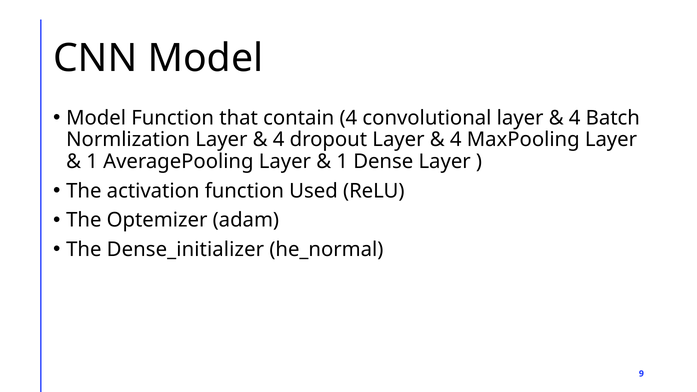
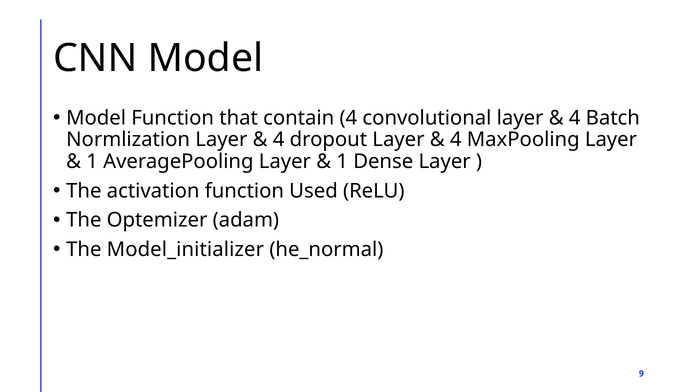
Dense_initializer: Dense_initializer -> Model_initializer (185, 249)
